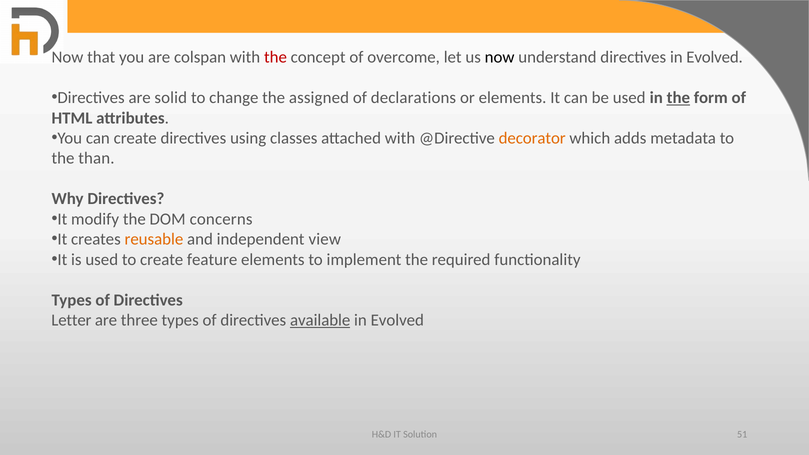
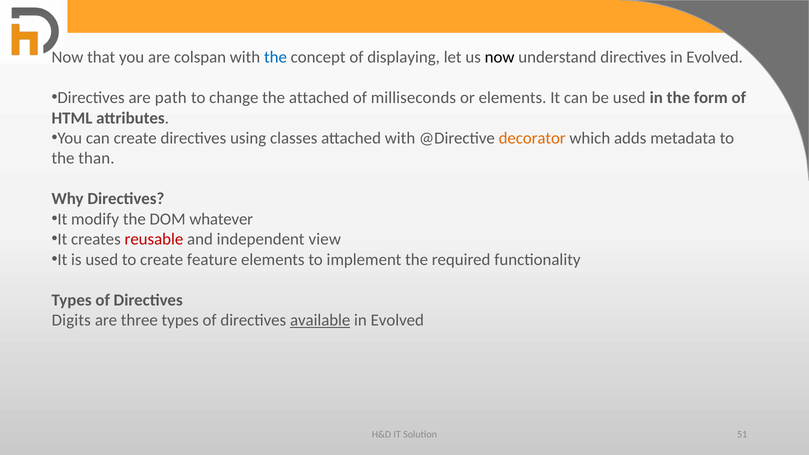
the colour: red -> blue (276, 57)
overcome: overcome -> displaying (404, 57)
solid: solid -> path (171, 98)
the assigned: assigned -> attached (319, 98)
declarations: declarations -> milliseconds (413, 98)
the underline: present -> none (678, 98)
concerns: concerns -> whatever (221, 219)
reusable colour: orange -> red (154, 239)
Letter: Letter -> Digits (71, 320)
